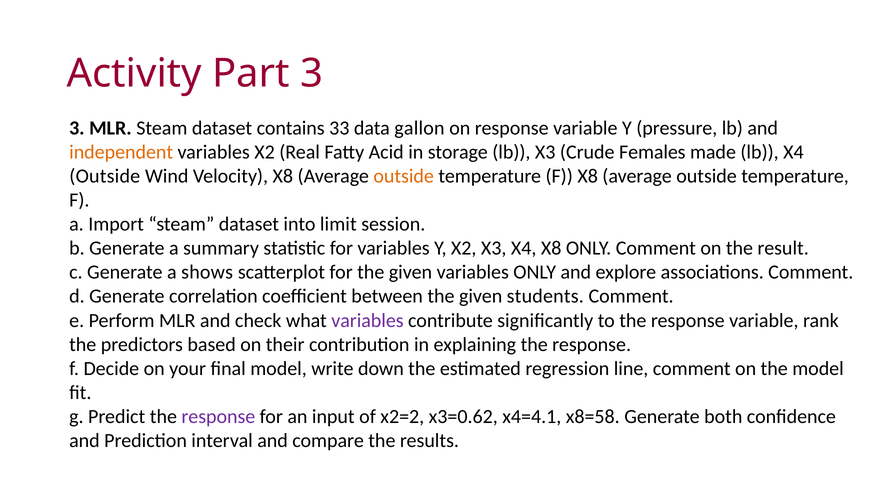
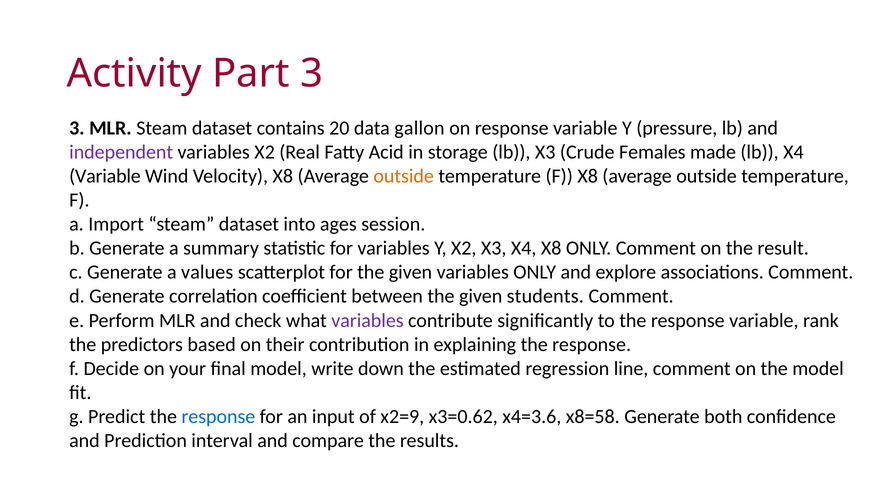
33: 33 -> 20 (339, 128)
independent colour: orange -> purple (121, 152)
Outside: Outside -> Variable (105, 176)
limit: limit -> ages (338, 224)
shows: shows -> values (207, 272)
response colour: purple -> blue (218, 416)
x2=2: x2=2 -> x2=9 (402, 416)
x4=4.1: x4=4.1 -> x4=3.6 (532, 416)
